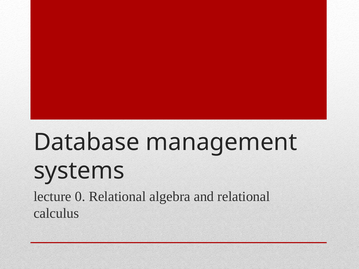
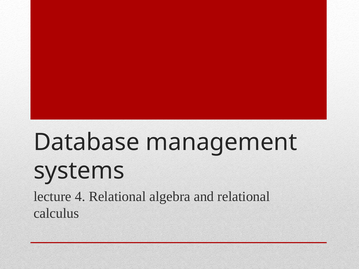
0: 0 -> 4 (80, 197)
